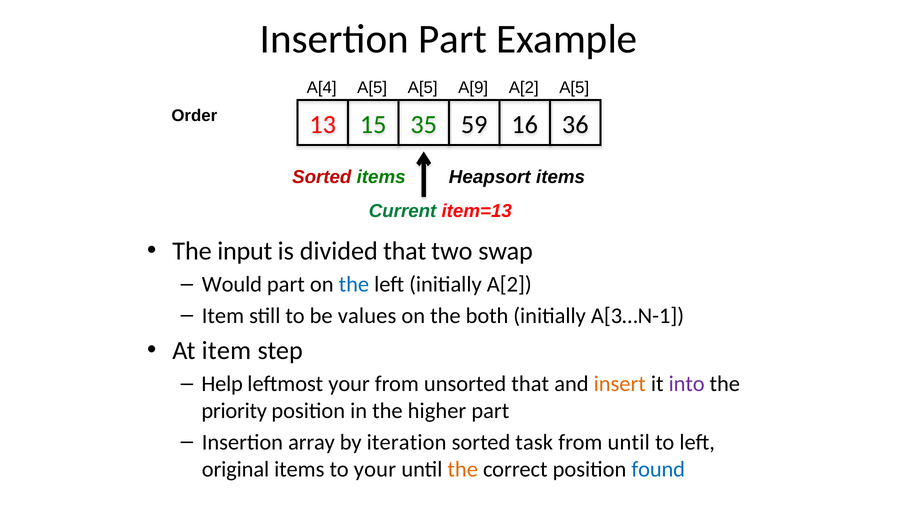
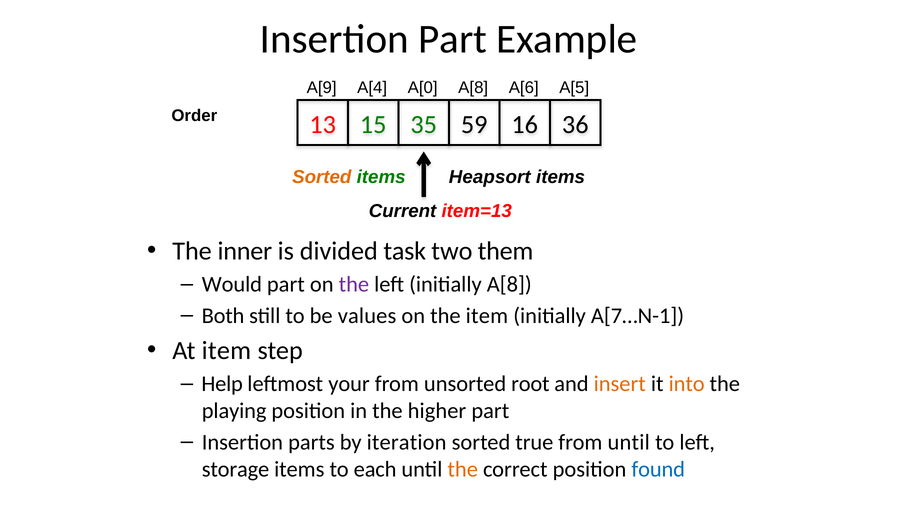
A[4: A[4 -> A[9 (322, 88)
A[5: A[5 -> A[4 (372, 88)
A[5: A[5 -> A[0 (423, 88)
A[9: A[9 -> A[8 (473, 88)
A[2: A[2 -> A[6 (524, 88)
Sorted colour: red -> orange (322, 177)
Current colour: green -> black (403, 211)
input: input -> inner (245, 251)
divided that: that -> task (405, 251)
swap: swap -> them (506, 251)
the colour: blue -> purple (354, 284)
initially A[2: A[2 -> A[8 (509, 284)
Item: Item -> Both (223, 316)
the both: both -> item (487, 316)
A[3…N-1: A[3…N-1 -> A[7…N-1 (638, 316)
unsorted that: that -> root (530, 384)
into colour: purple -> orange (687, 384)
priority: priority -> playing (234, 411)
array: array -> parts (311, 442)
task: task -> true (534, 442)
original: original -> storage (235, 469)
to your: your -> each (375, 469)
